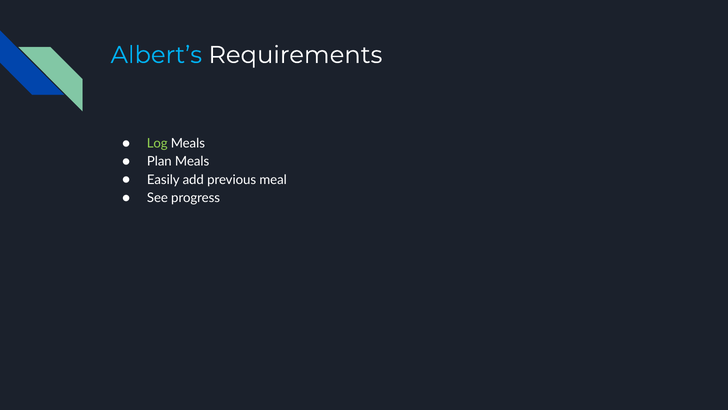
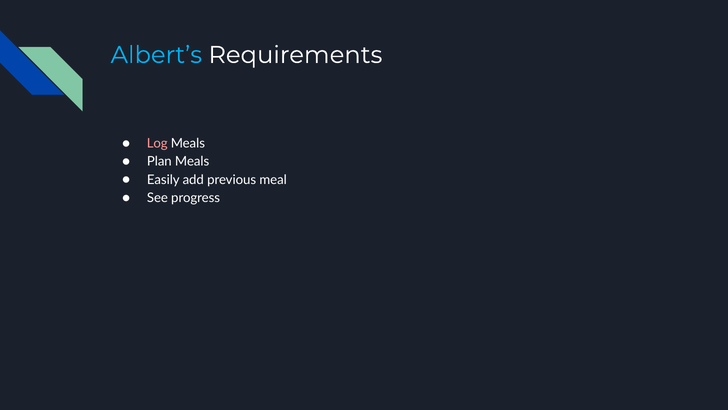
Log colour: light green -> pink (157, 143)
